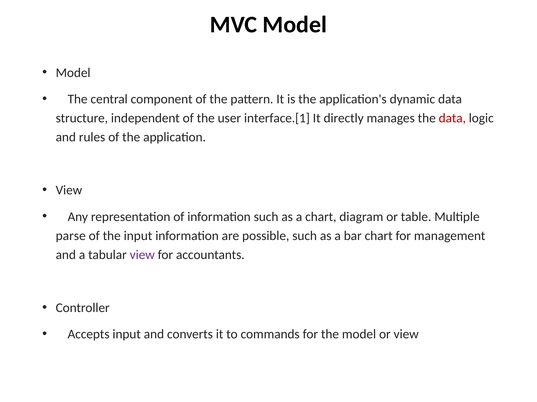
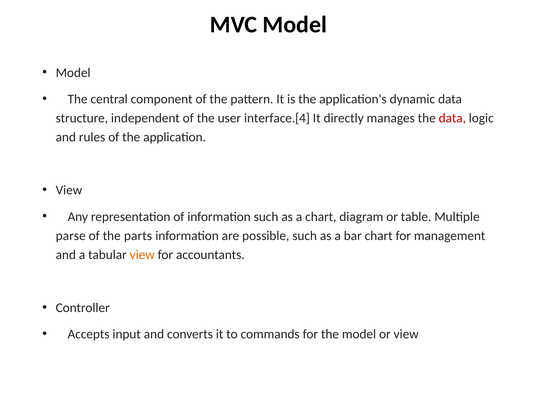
interface.[1: interface.[1 -> interface.[4 (277, 118)
the input: input -> parts (138, 236)
view colour: purple -> orange (142, 255)
